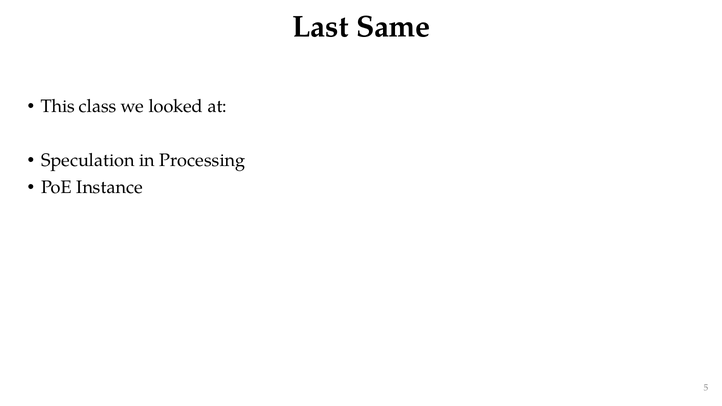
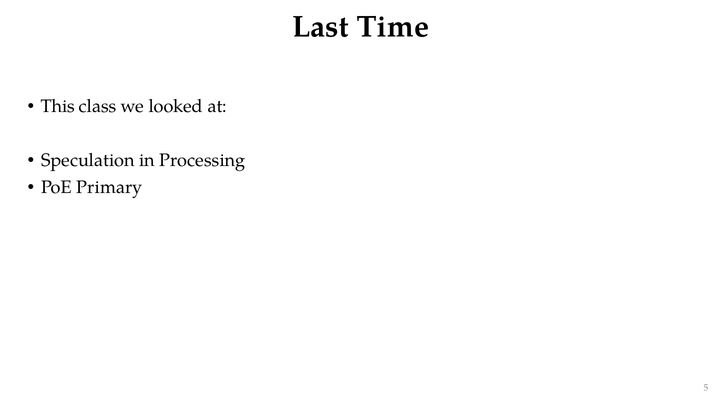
Same: Same -> Time (393, 27)
Instance: Instance -> Primary (109, 188)
